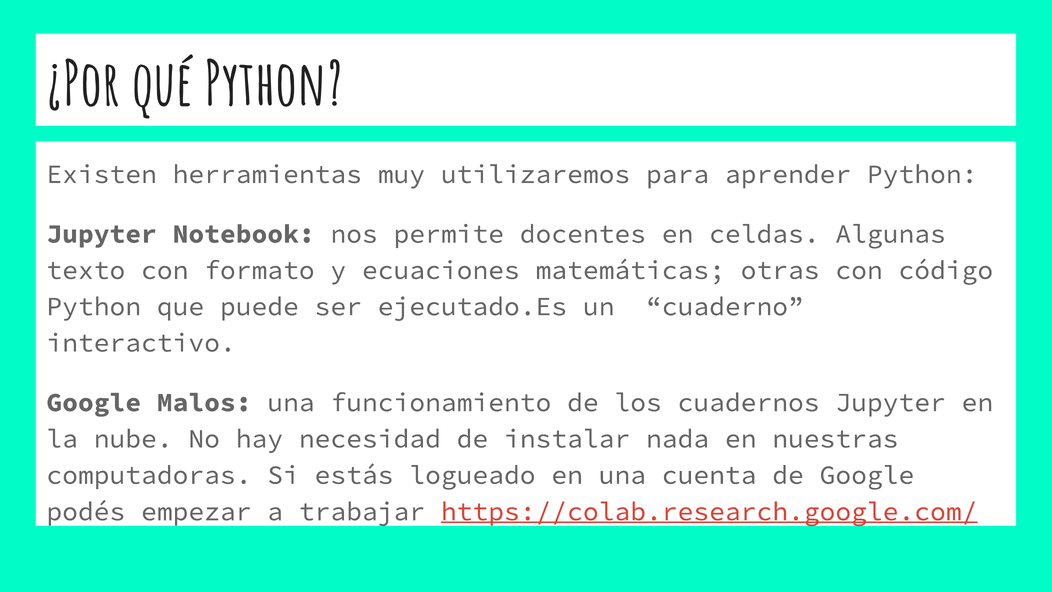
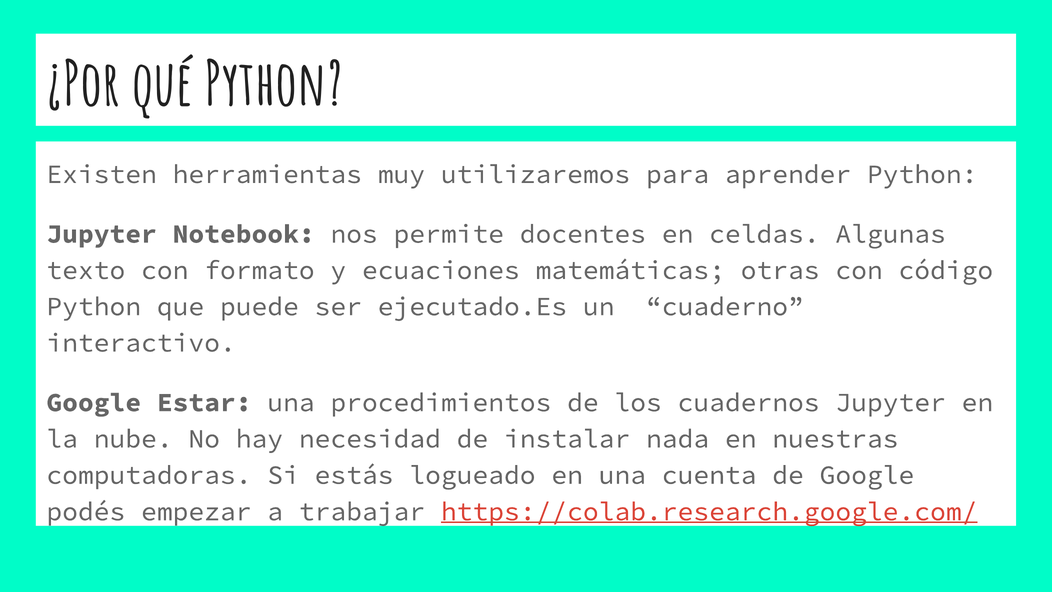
Malos: Malos -> Estar (204, 402)
funcionamiento: funcionamiento -> procedimientos (441, 402)
